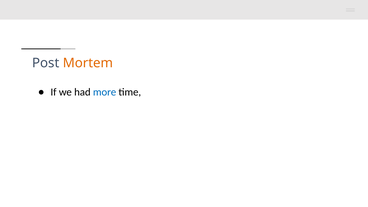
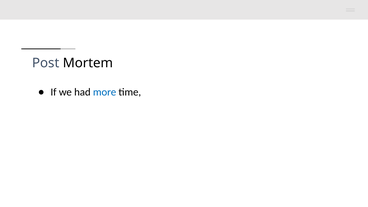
Mortem colour: orange -> black (88, 63)
